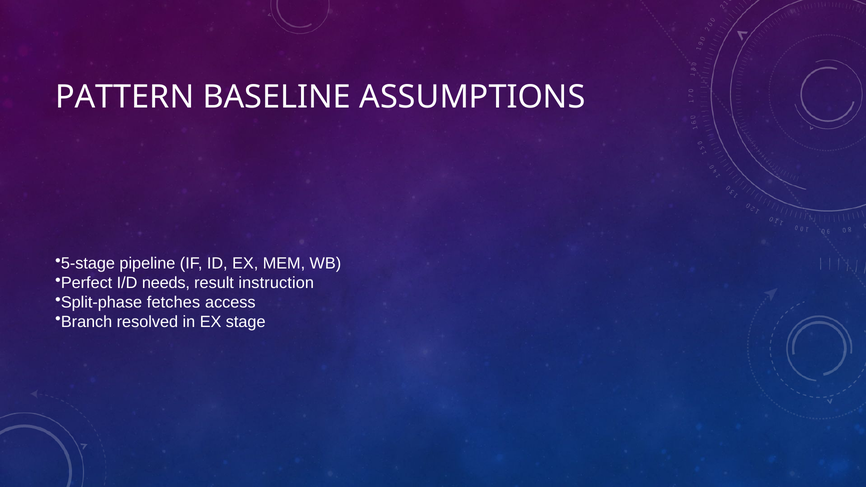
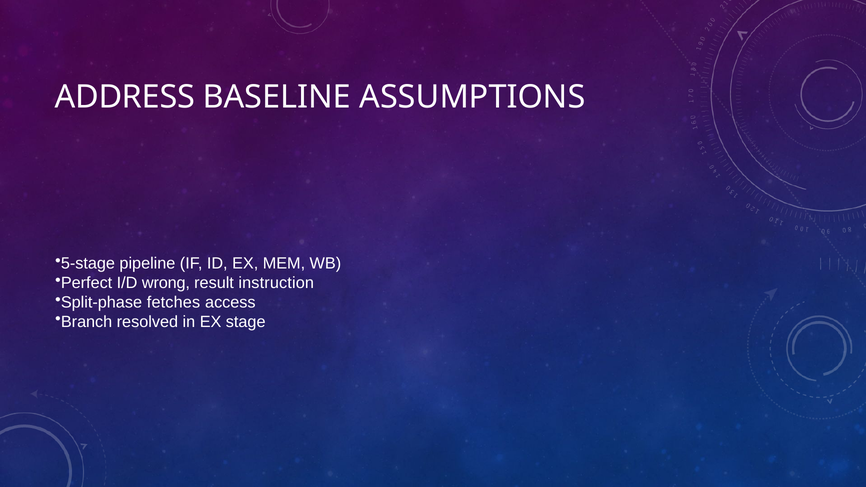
PATTERN: PATTERN -> ADDRESS (125, 97)
needs: needs -> wrong (166, 283)
